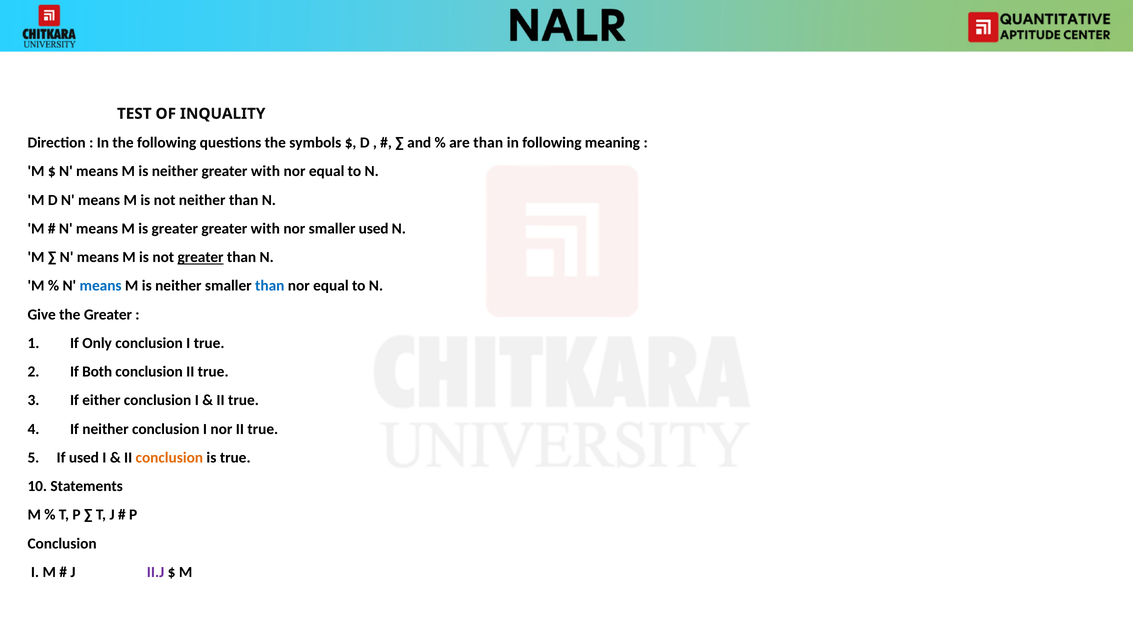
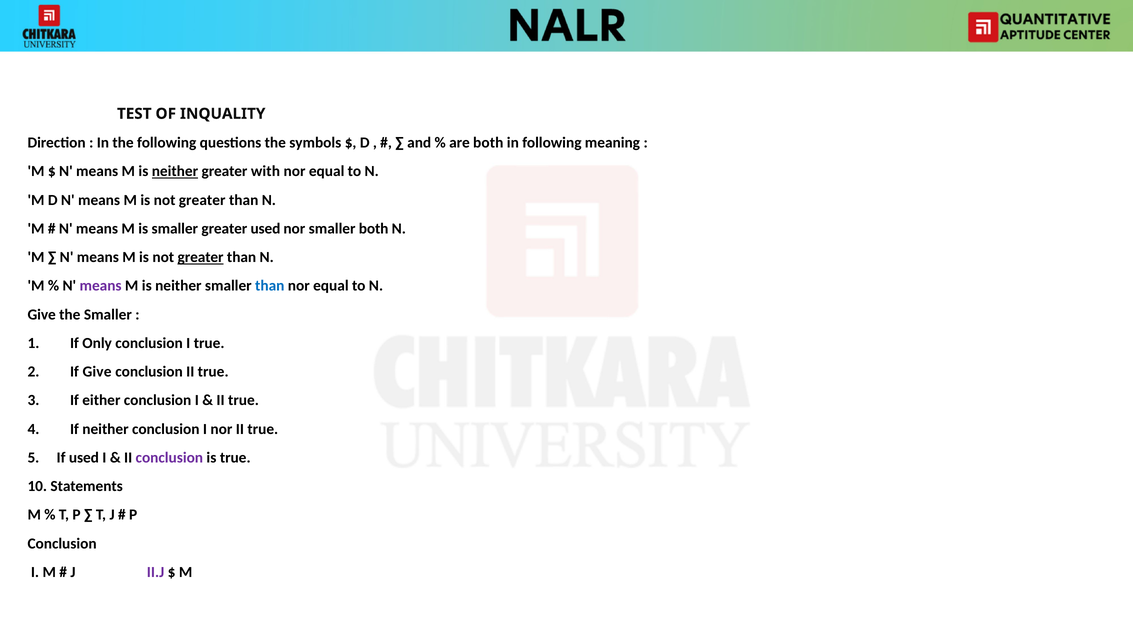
are than: than -> both (488, 143)
neither underline: none -> present (175, 171)
neither: neither -> greater (202, 200)
is greater: greater -> smaller (175, 229)
with: with -> used (265, 229)
smaller used: used -> both (374, 229)
means colour: blue -> purple (101, 286)
the Greater: Greater -> Smaller (108, 315)
If Both: Both -> Give (97, 372)
conclusion colour: orange -> purple (169, 458)
